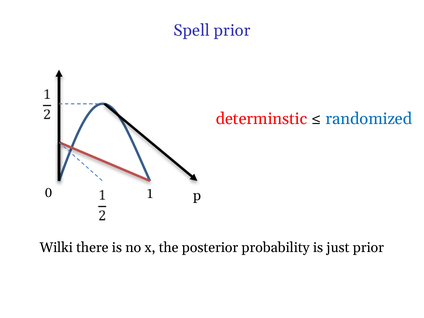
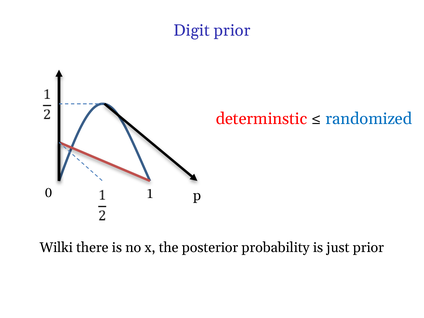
Spell: Spell -> Digit (192, 30)
